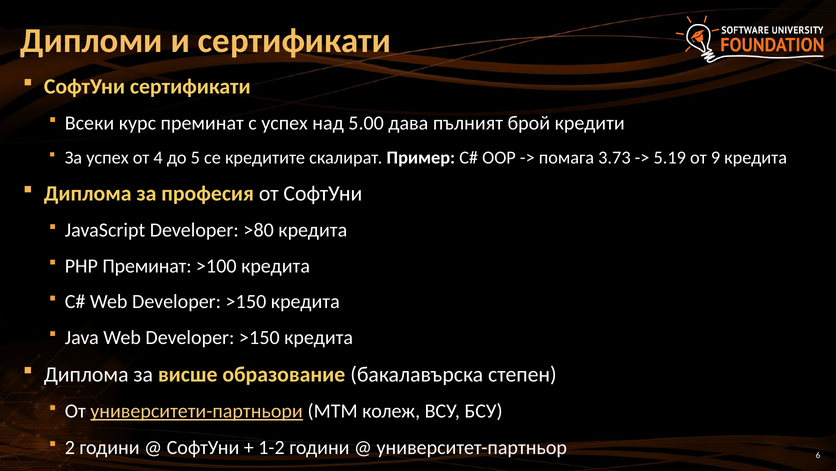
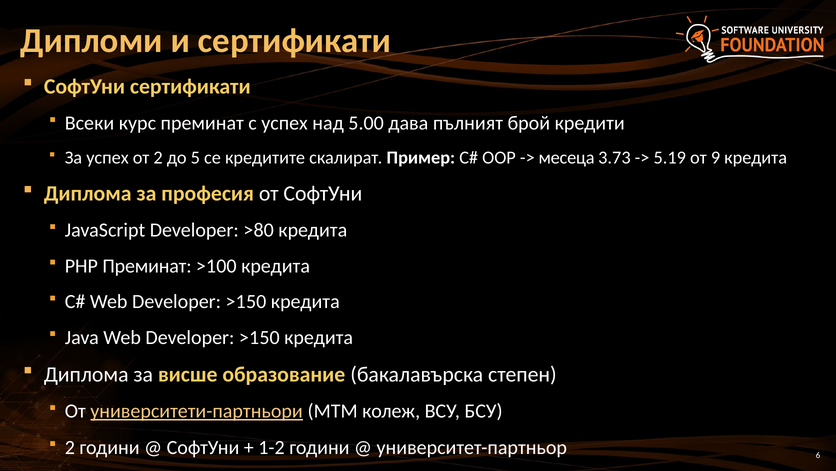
от 4: 4 -> 2 (158, 157)
помага: помага -> месеца (567, 157)
